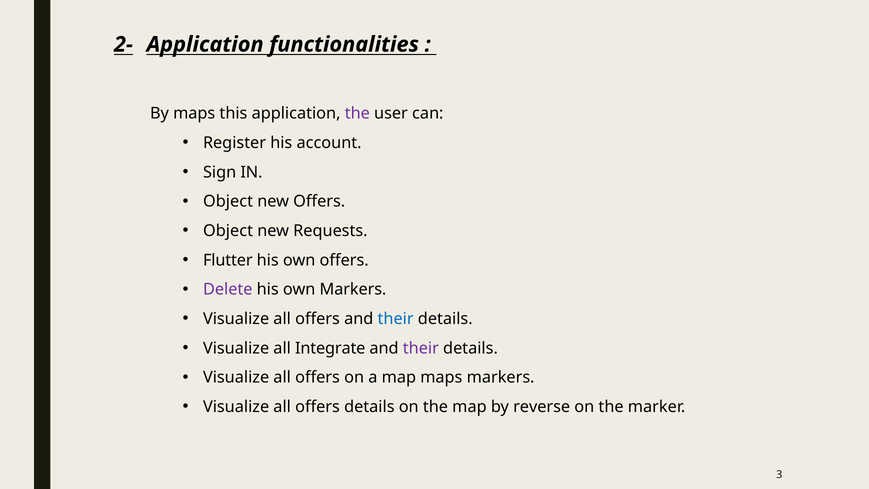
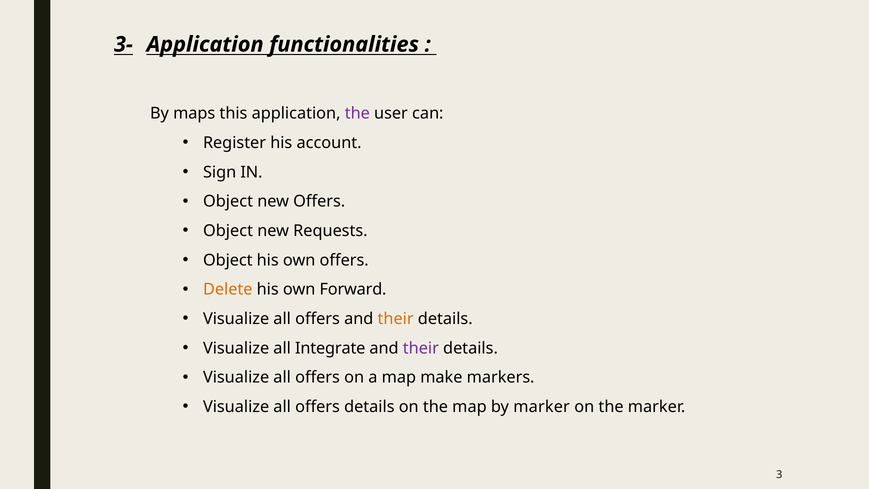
2-: 2- -> 3- (123, 44)
Flutter: Flutter -> Object (228, 260)
Delete colour: purple -> orange (228, 289)
own Markers: Markers -> Forward (353, 289)
their colour: blue -> orange (396, 319)
map maps: maps -> make (441, 377)
by reverse: reverse -> marker (542, 407)
